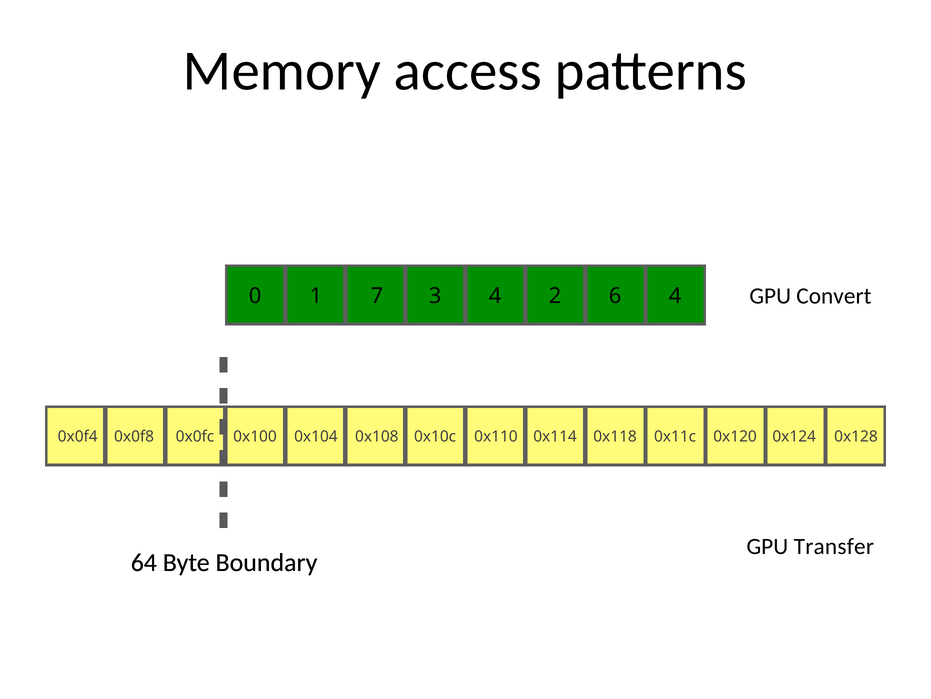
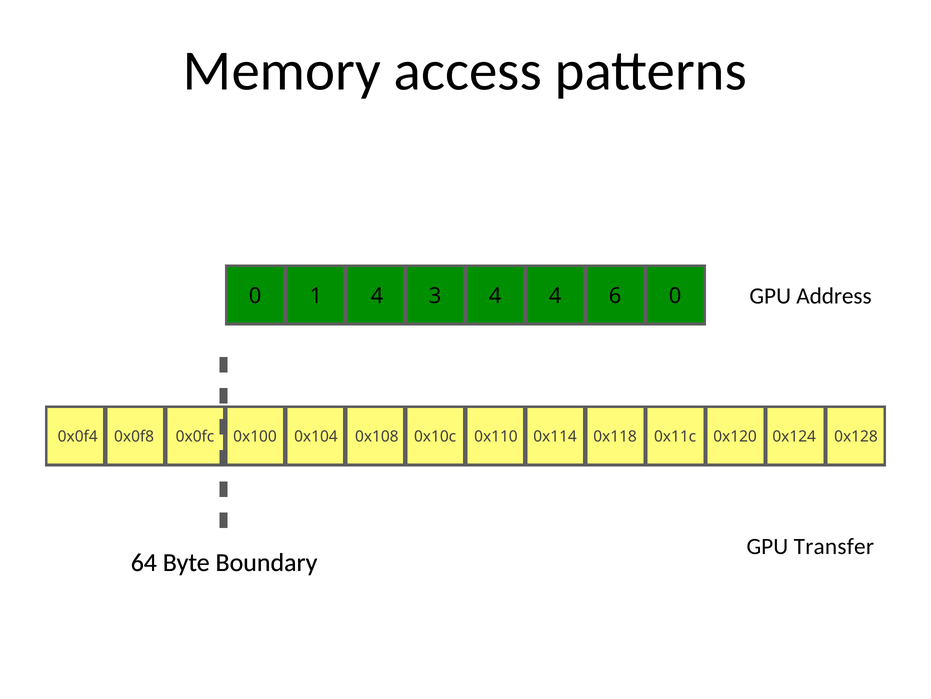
1 7: 7 -> 4 (377, 296)
4 2: 2 -> 4 (555, 296)
6 4: 4 -> 0 (675, 296)
Convert: Convert -> Address (834, 296)
